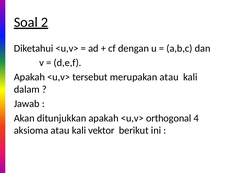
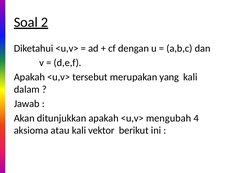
merupakan atau: atau -> yang (169, 77)
orthogonal: orthogonal -> mengubah (169, 118)
